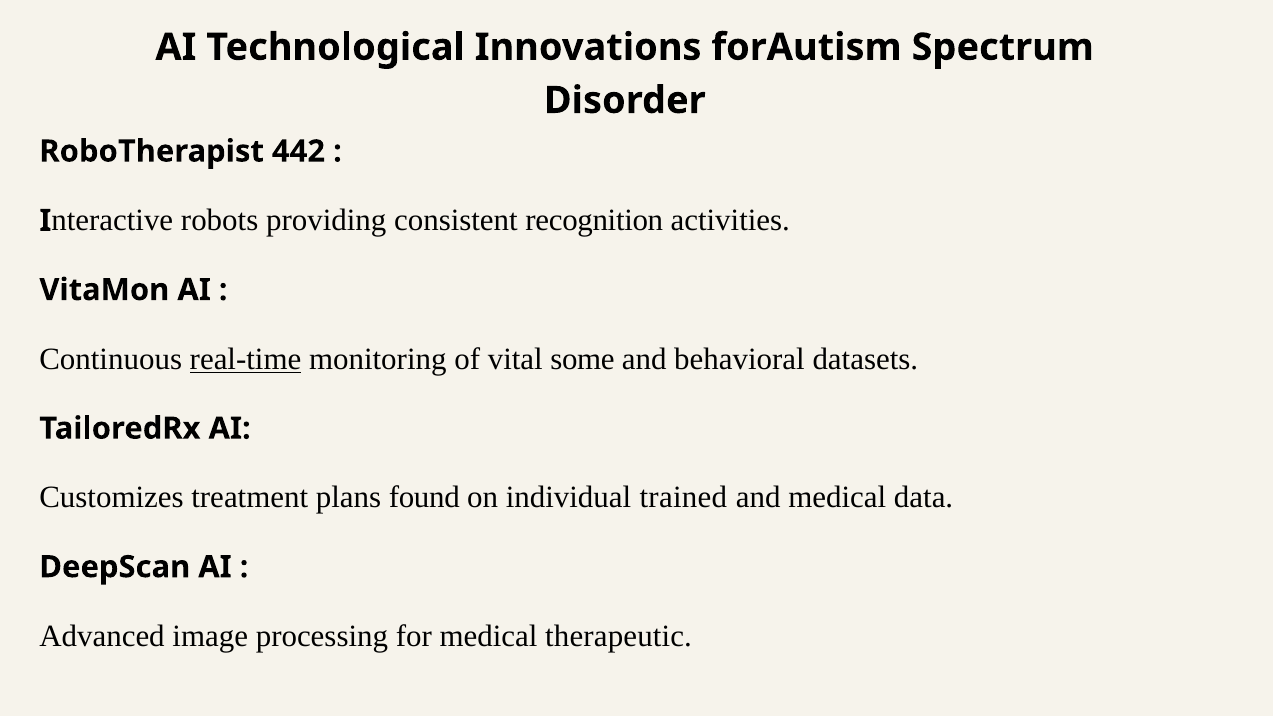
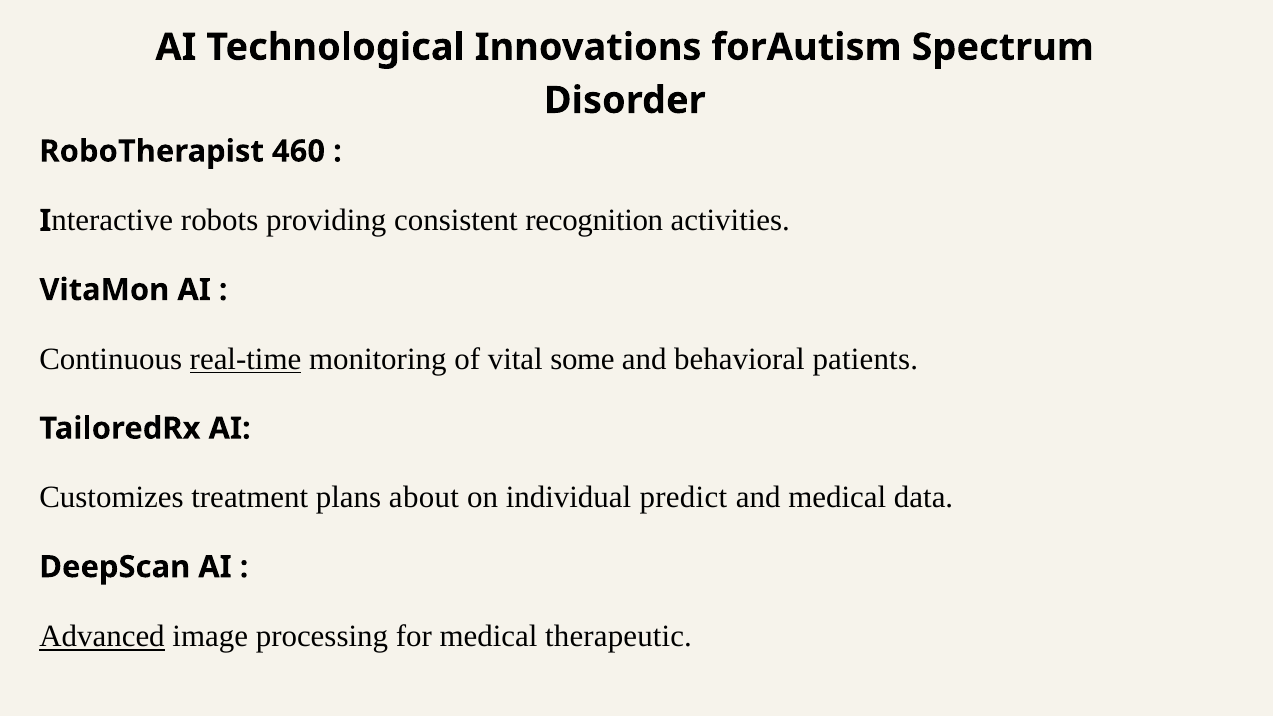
442: 442 -> 460 (299, 151)
datasets: datasets -> patients (865, 359)
found: found -> about (424, 498)
trained: trained -> predict (683, 498)
Advanced underline: none -> present (102, 636)
